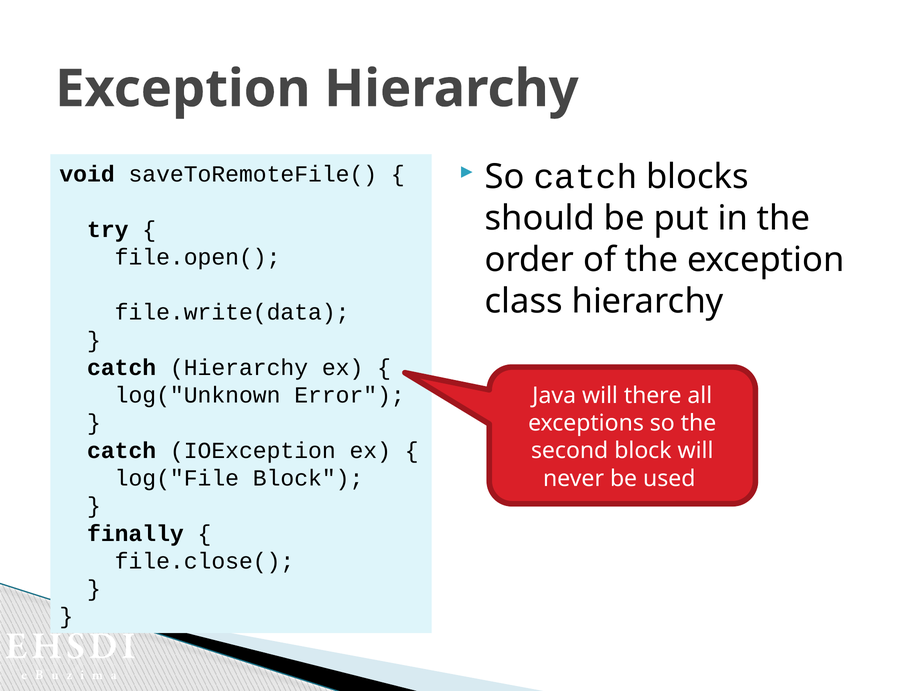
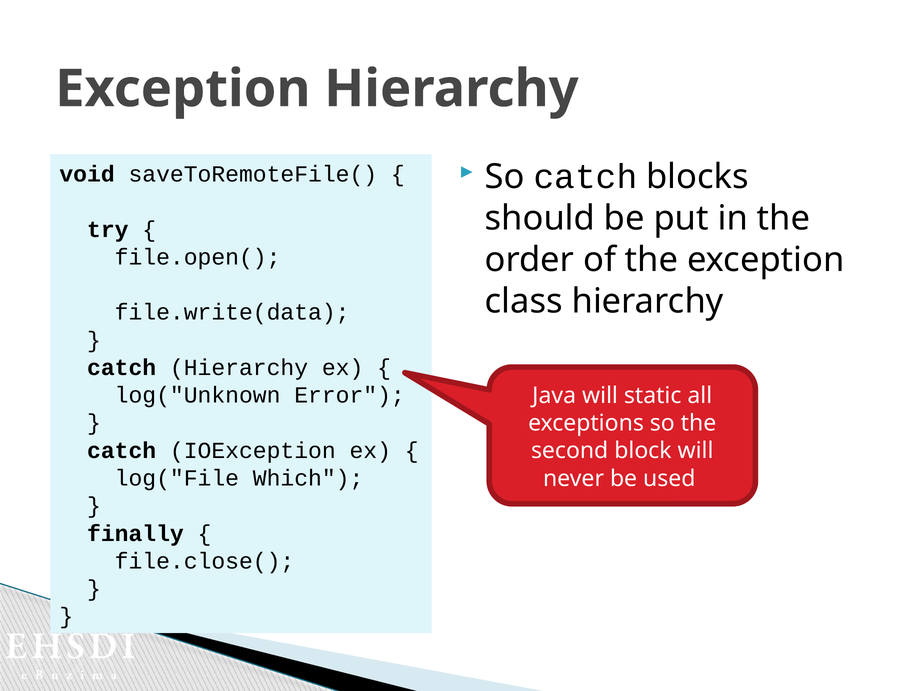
there: there -> static (653, 395)
log("File Block: Block -> Which (308, 478)
